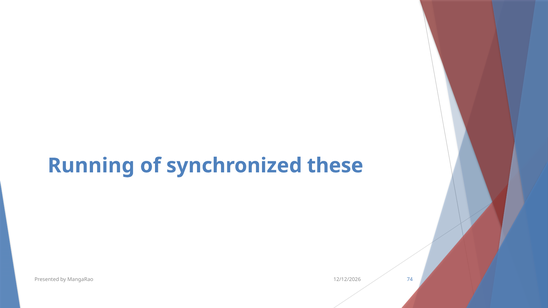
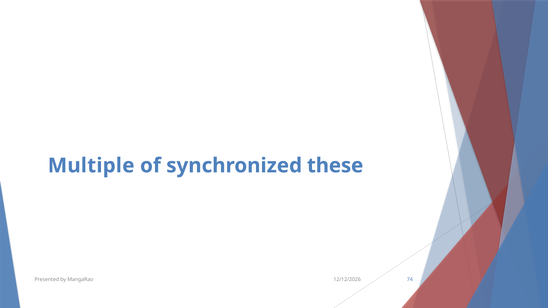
Running: Running -> Multiple (91, 166)
